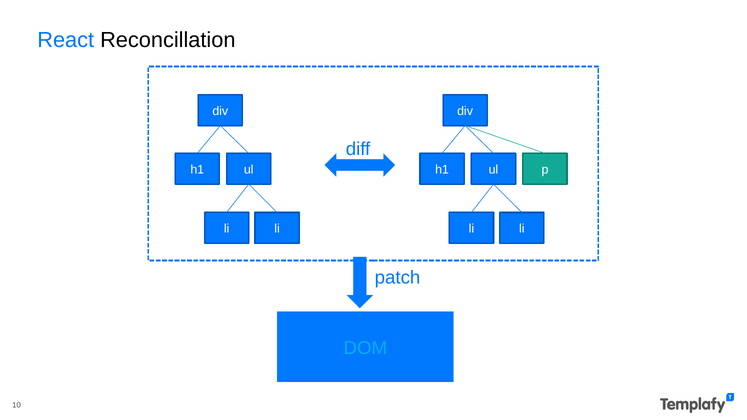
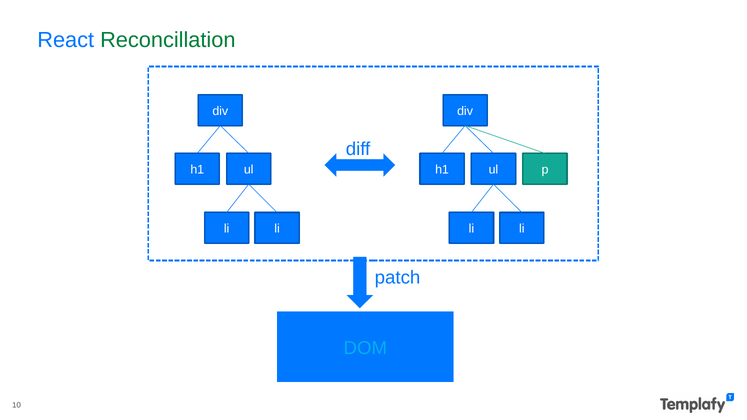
Reconcillation colour: black -> green (168, 40)
